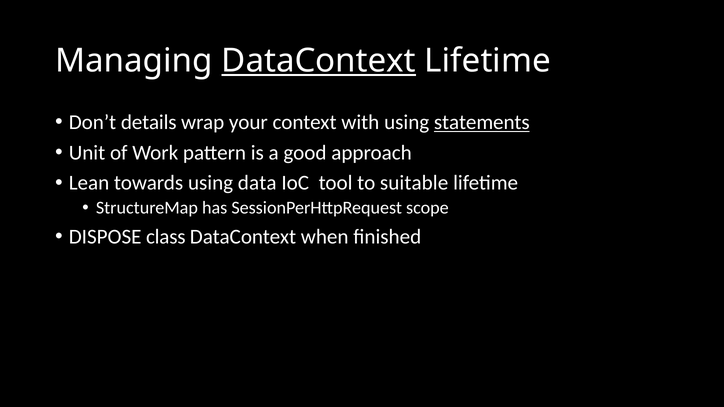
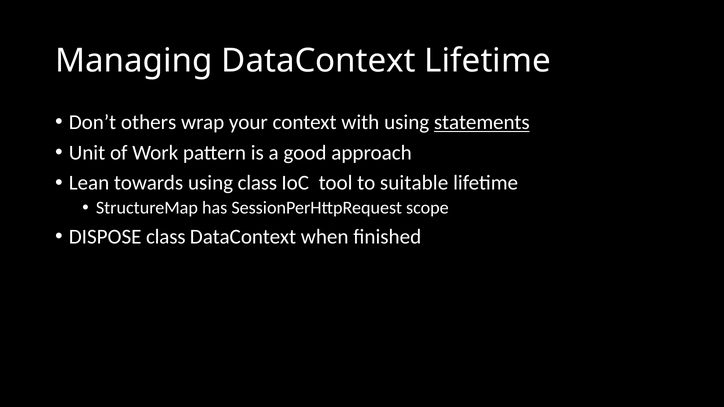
DataContext underline: present -> none (319, 61)
details: details -> others (149, 122)
using data: data -> class (257, 183)
